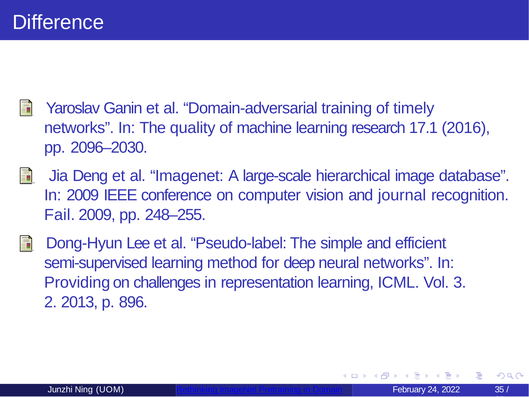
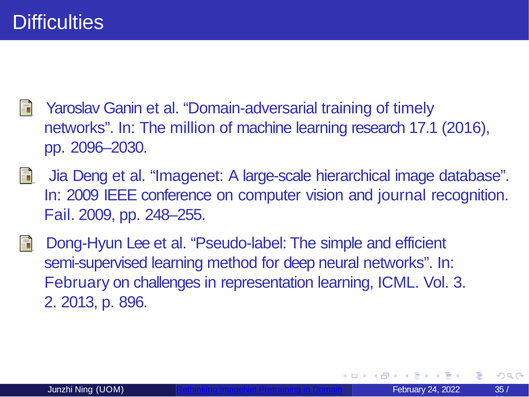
Difference: Difference -> Difficulties (58, 23)
quality: quality -> million (193, 128)
Providing: Providing -> February (77, 283)
